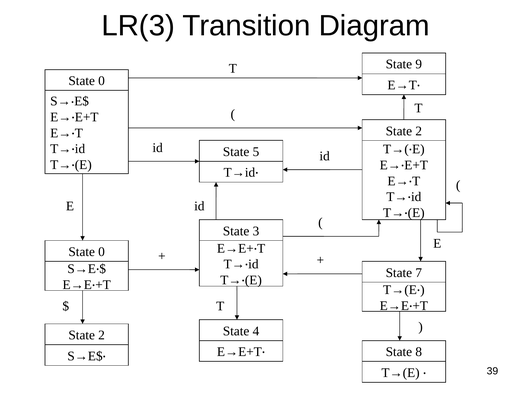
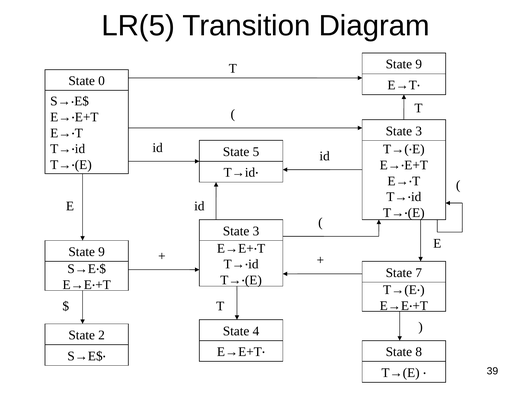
LR(3: LR(3 -> LR(5 (138, 26)
2: 2 -> 3 (419, 131)
0: 0 -> 9 (102, 252)
